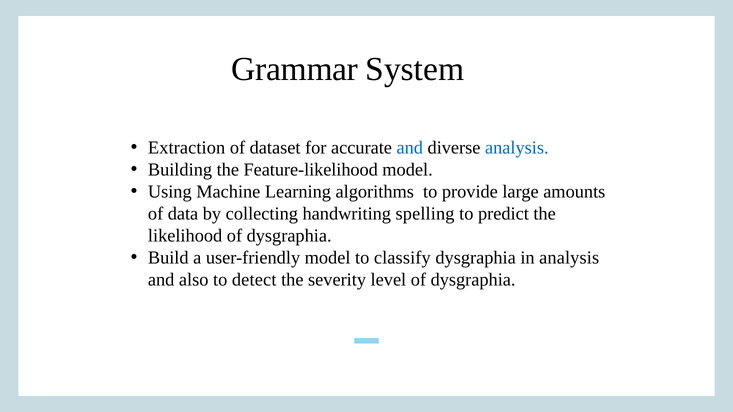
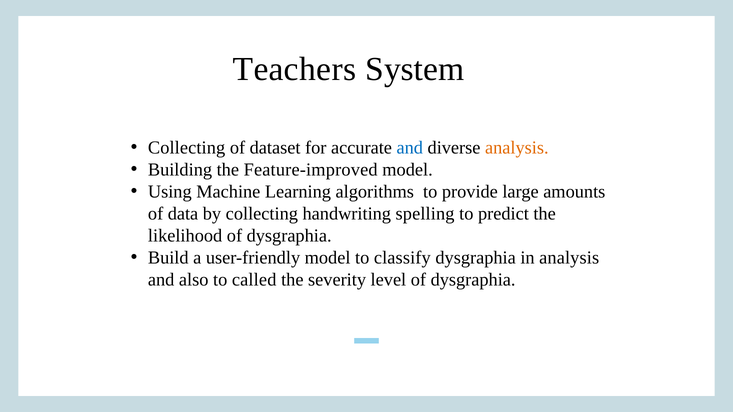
Grammar: Grammar -> Teachers (294, 69)
Extraction: Extraction -> Collecting (187, 148)
analysis colour: blue -> orange (517, 148)
Feature-likelihood: Feature-likelihood -> Feature-improved (311, 170)
detect: detect -> called (254, 280)
